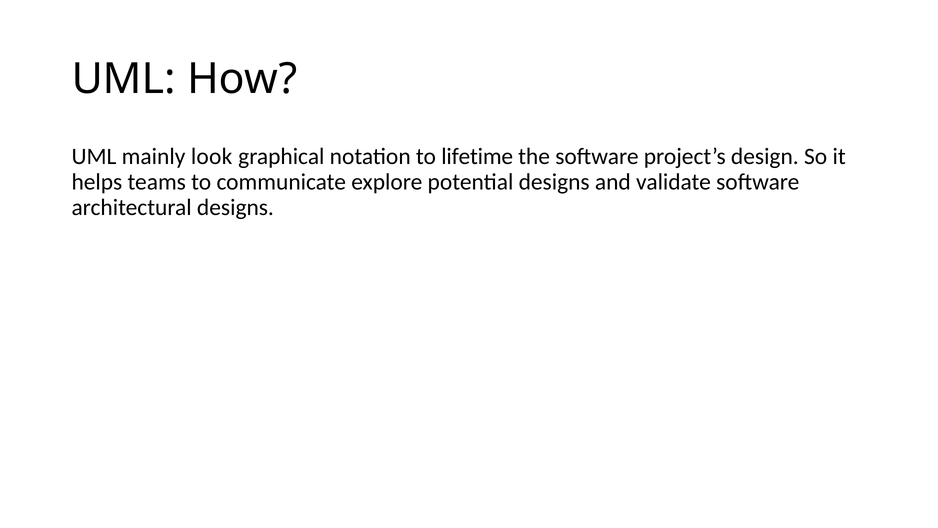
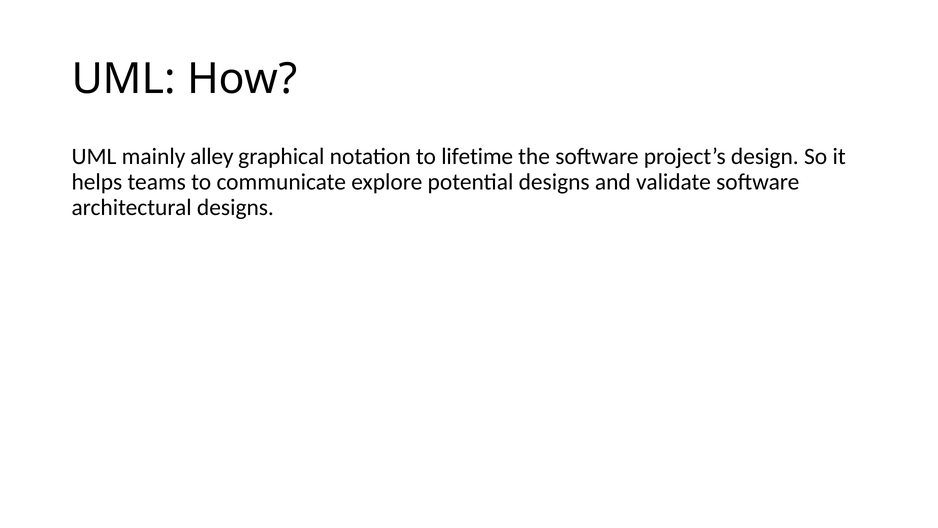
look: look -> alley (212, 156)
